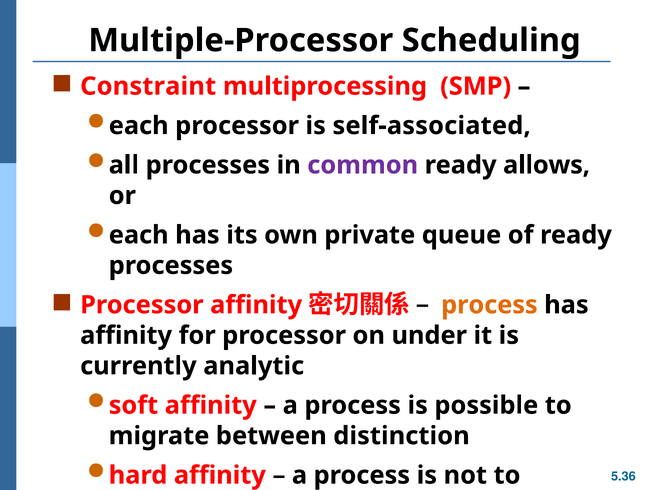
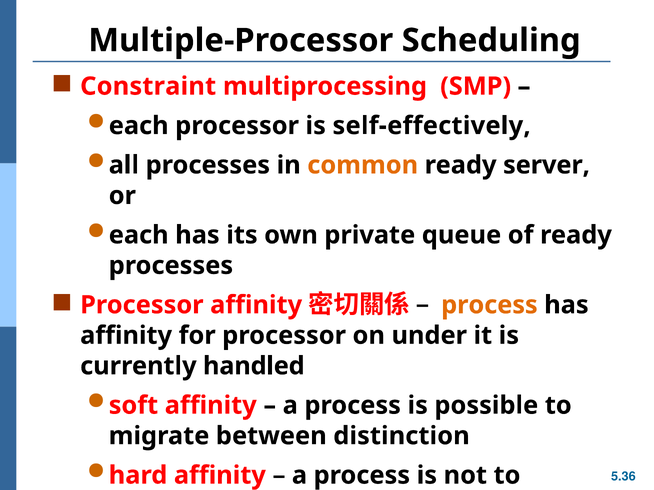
self-associated: self-associated -> self-effectively (432, 126)
common colour: purple -> orange (363, 165)
allows: allows -> server (546, 165)
analytic: analytic -> handled (254, 366)
